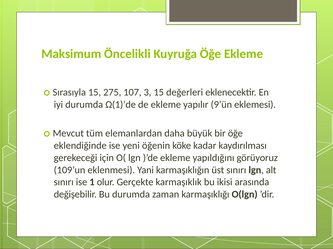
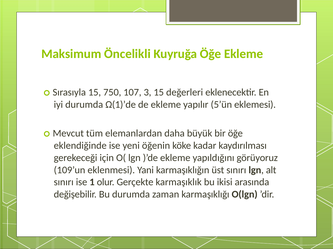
275: 275 -> 750 (112, 93)
9’ün: 9’ün -> 5’ün (221, 105)
